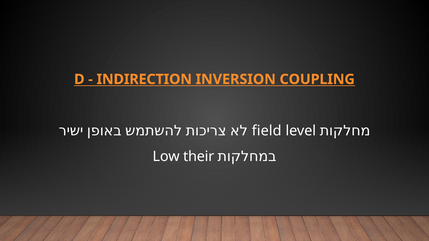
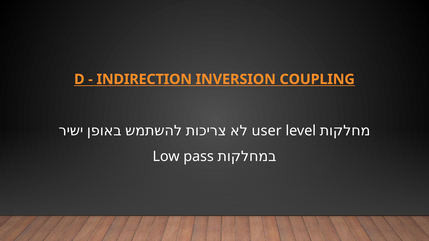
field: field -> user (267, 131)
their: their -> pass (199, 157)
